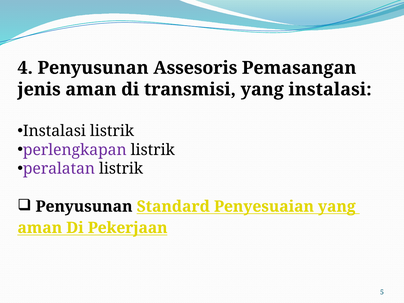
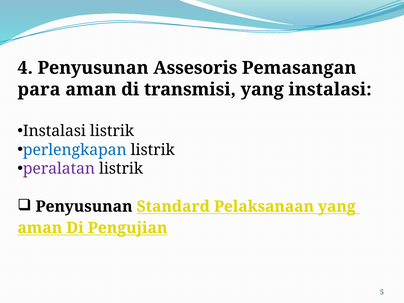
jenis: jenis -> para (39, 89)
perlengkapan colour: purple -> blue (75, 150)
Penyesuaian: Penyesuaian -> Pelaksanaan (264, 207)
Pekerjaan: Pekerjaan -> Pengujian (128, 228)
